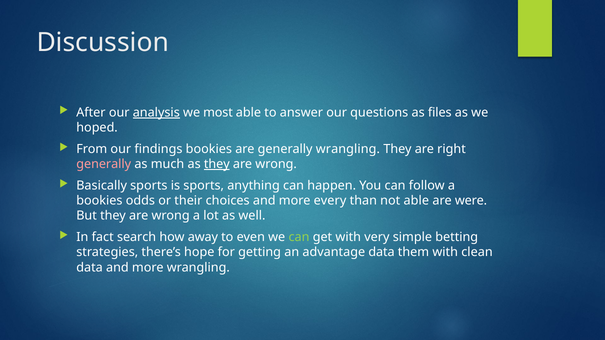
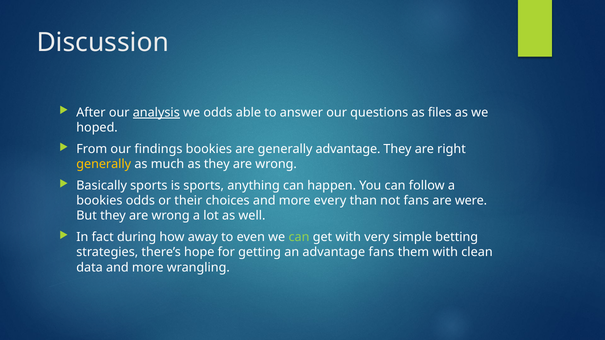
we most: most -> odds (218, 113)
generally wrangling: wrangling -> advantage (348, 149)
generally colour: pink -> yellow (104, 164)
they underline: present -> none (217, 164)
not able: able -> fans (416, 201)
search: search -> during (137, 237)
advantage data: data -> fans (381, 253)
